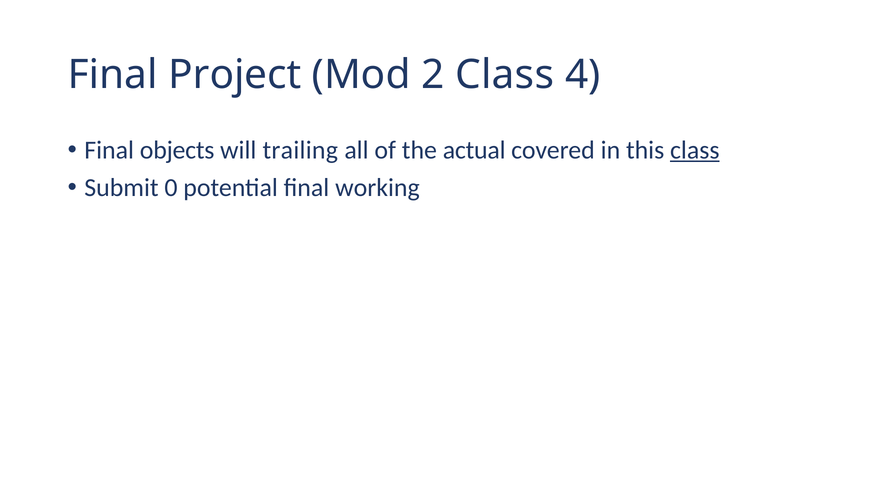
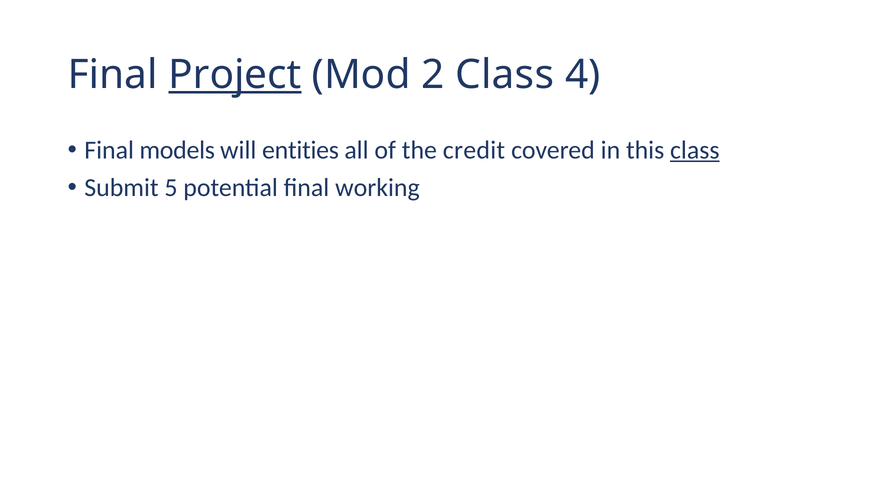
Project underline: none -> present (235, 75)
objects: objects -> models (177, 150)
trailing: trailing -> entities (301, 150)
actual: actual -> credit (474, 150)
0: 0 -> 5 (171, 187)
